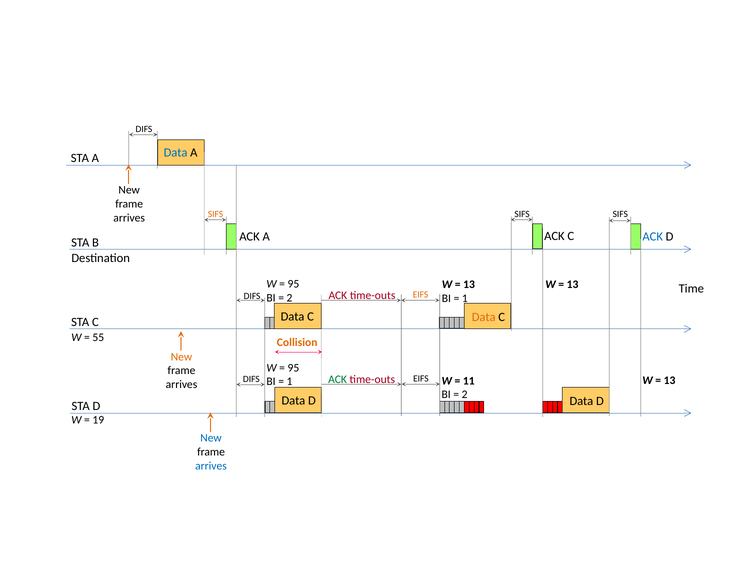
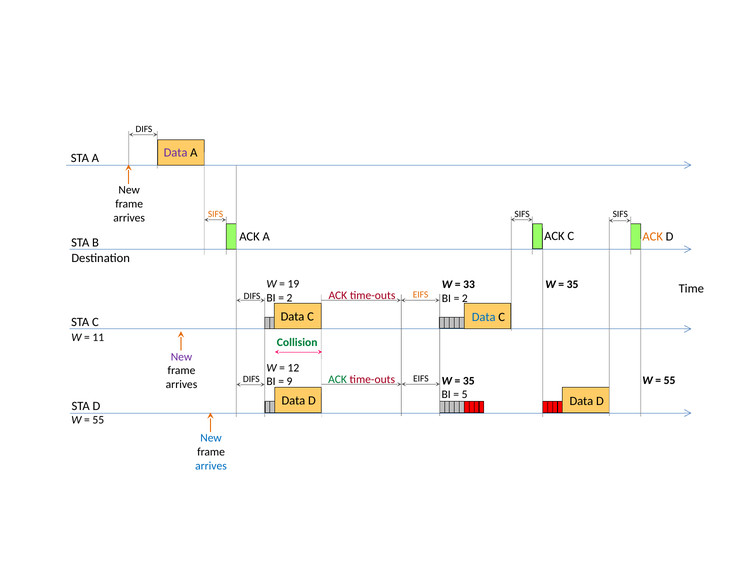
Data colour: blue -> purple (176, 152)
ACK colour: blue -> orange (653, 236)
95: 95 -> 19 (293, 284)
13: 13 -> 33 (469, 285)
13: 13 -> 35 (573, 285)
1: 1 -> 2 (465, 298)
Data colour: orange -> blue (484, 317)
55: 55 -> 11 (98, 338)
Collision colour: orange -> green (297, 343)
New colour: orange -> purple (181, 357)
95: 95 -> 12 (293, 368)
13: 13 -> 55 (670, 380)
11: 11 -> 35 (469, 381)
1: 1 -> 9 (289, 382)
2: 2 -> 5 (465, 395)
19: 19 -> 55 (98, 420)
